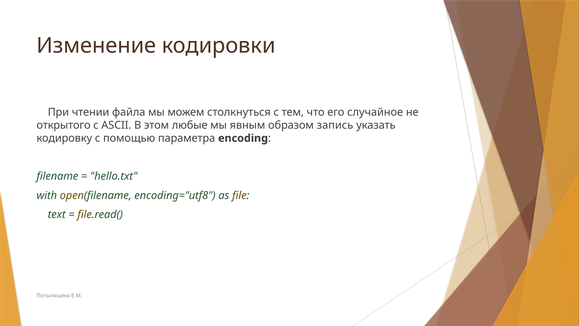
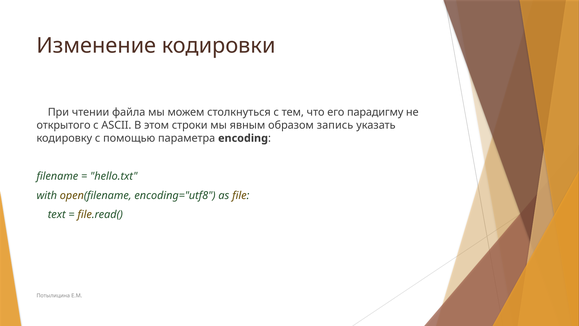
случайное: случайное -> парадигму (375, 112)
любые: любые -> строки (190, 125)
